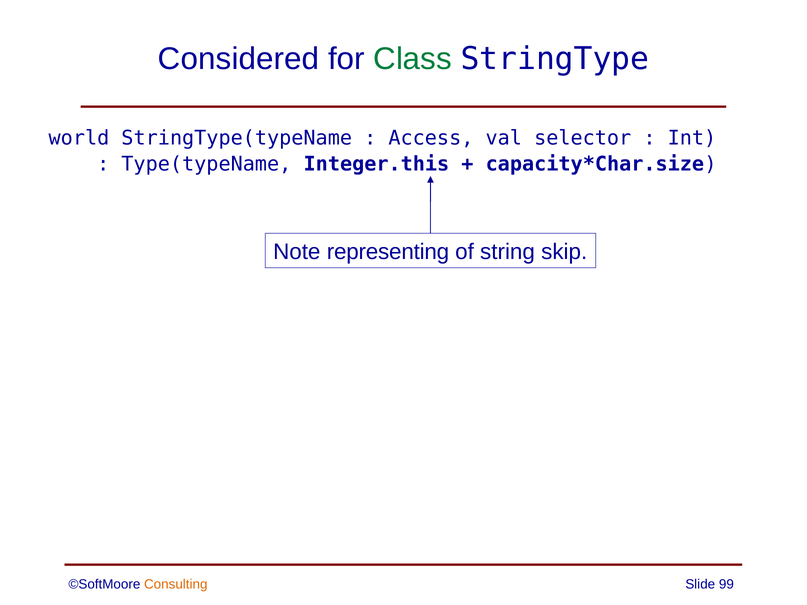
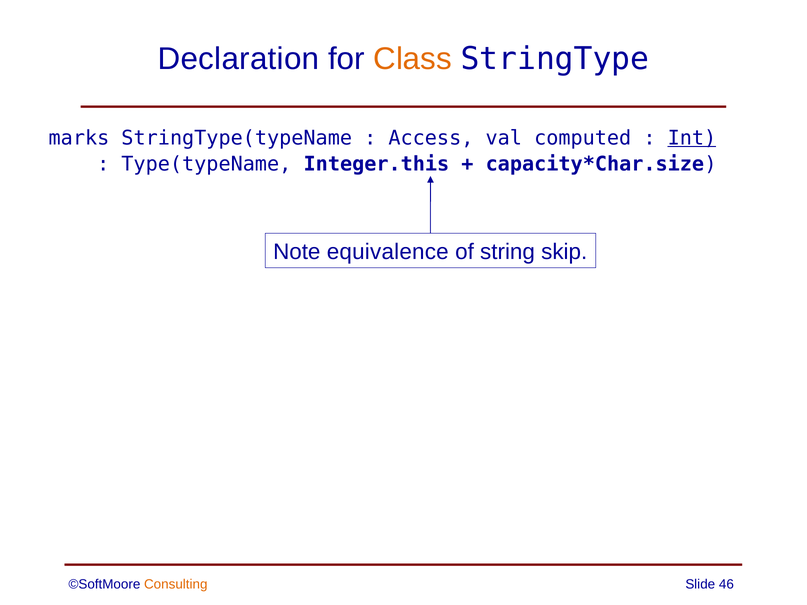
Considered: Considered -> Declaration (239, 59)
Class colour: green -> orange (413, 59)
world: world -> marks (79, 138)
selector: selector -> computed (583, 138)
Int underline: none -> present (692, 138)
representing: representing -> equivalence (388, 252)
99: 99 -> 46 (726, 585)
